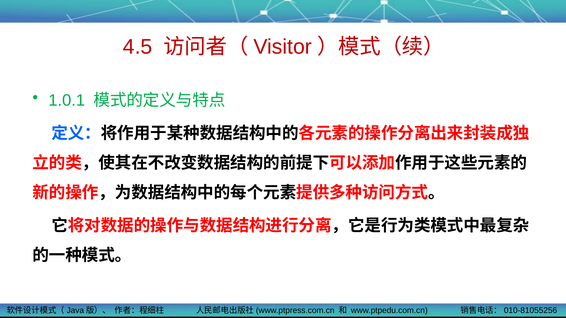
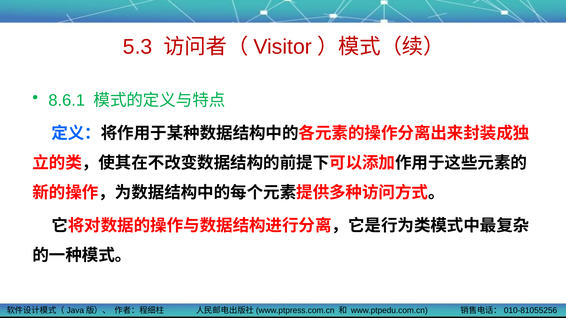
4.5: 4.5 -> 5.3 (138, 47)
1.0.1: 1.0.1 -> 8.6.1 (67, 100)
